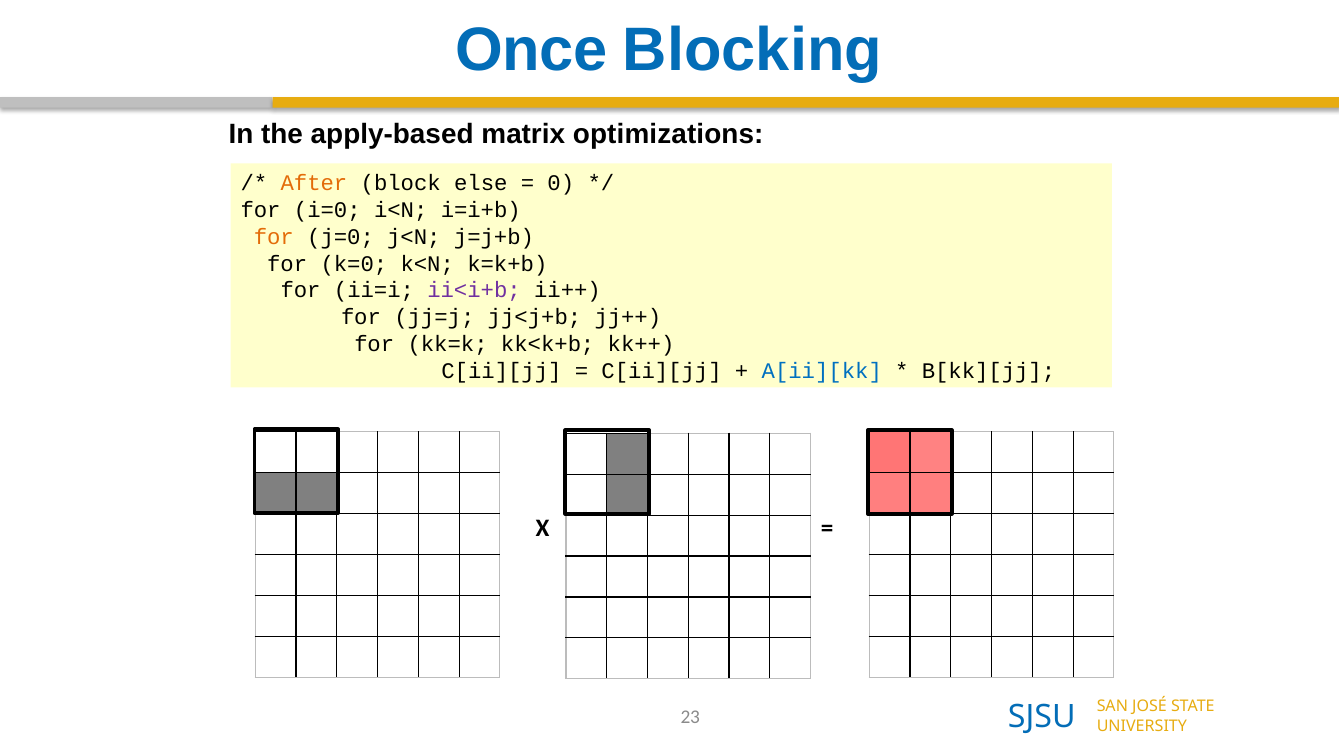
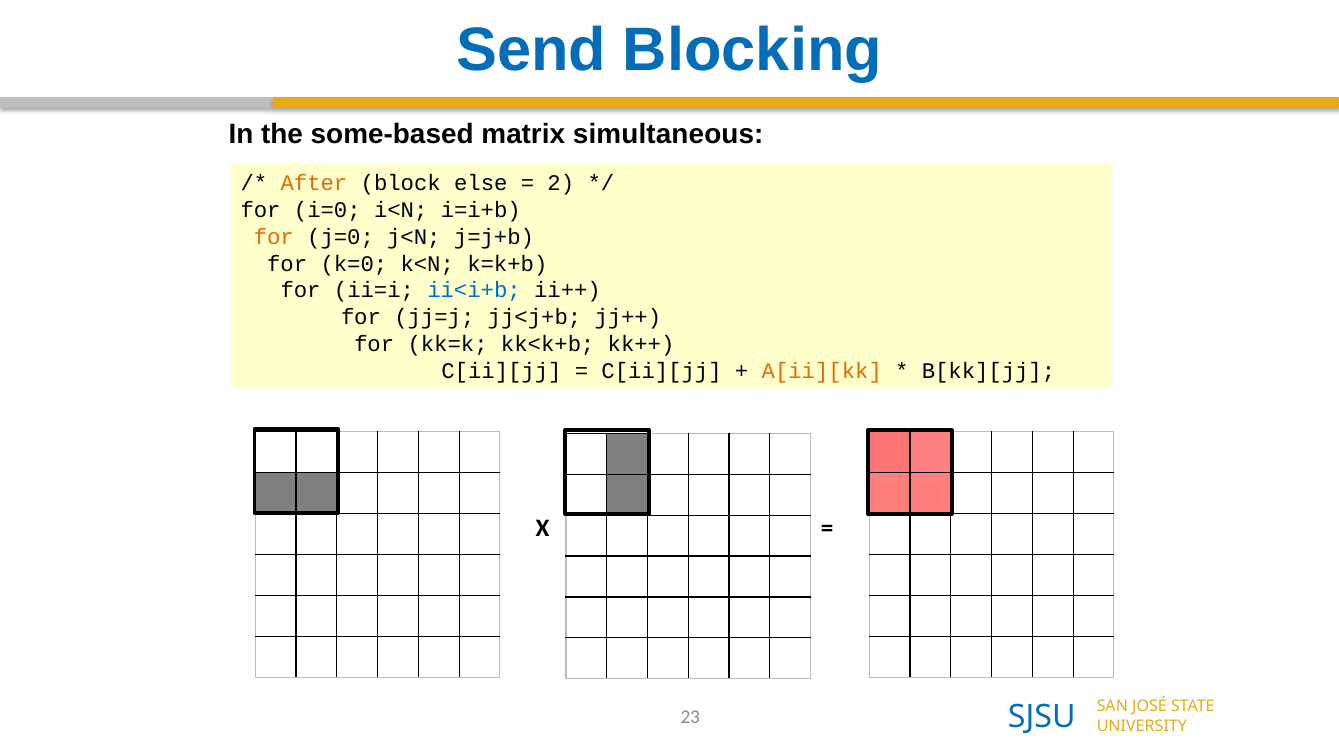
Once: Once -> Send (531, 50)
apply-based: apply-based -> some-based (392, 135)
optimizations: optimizations -> simultaneous (668, 135)
0: 0 -> 2 (561, 183)
ii<i+b colour: purple -> blue (474, 290)
A[ii][kk colour: blue -> orange (822, 371)
